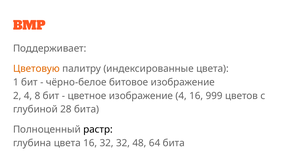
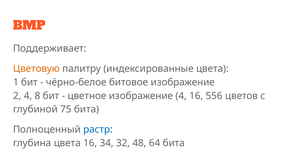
999: 999 -> 556 (214, 96)
28: 28 -> 75 (66, 109)
растр colour: black -> blue (98, 129)
16 32: 32 -> 34 (107, 143)
